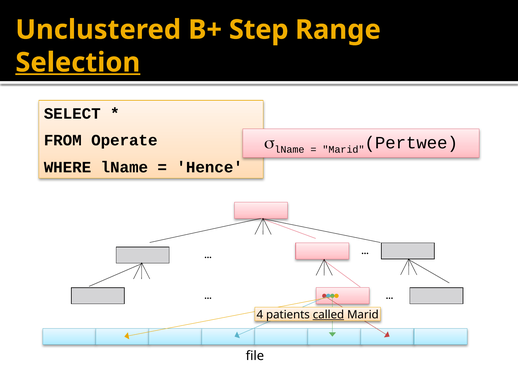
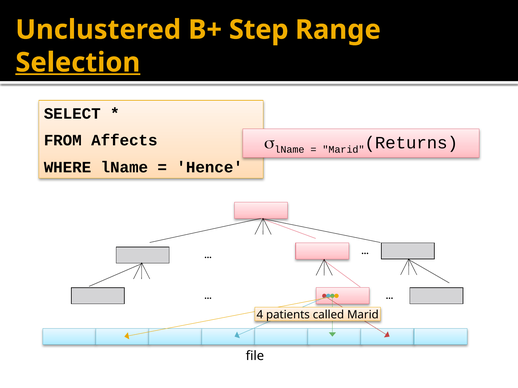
Operate: Operate -> Affects (124, 141)
Pertwee: Pertwee -> Returns (411, 143)
called underline: present -> none (328, 315)
